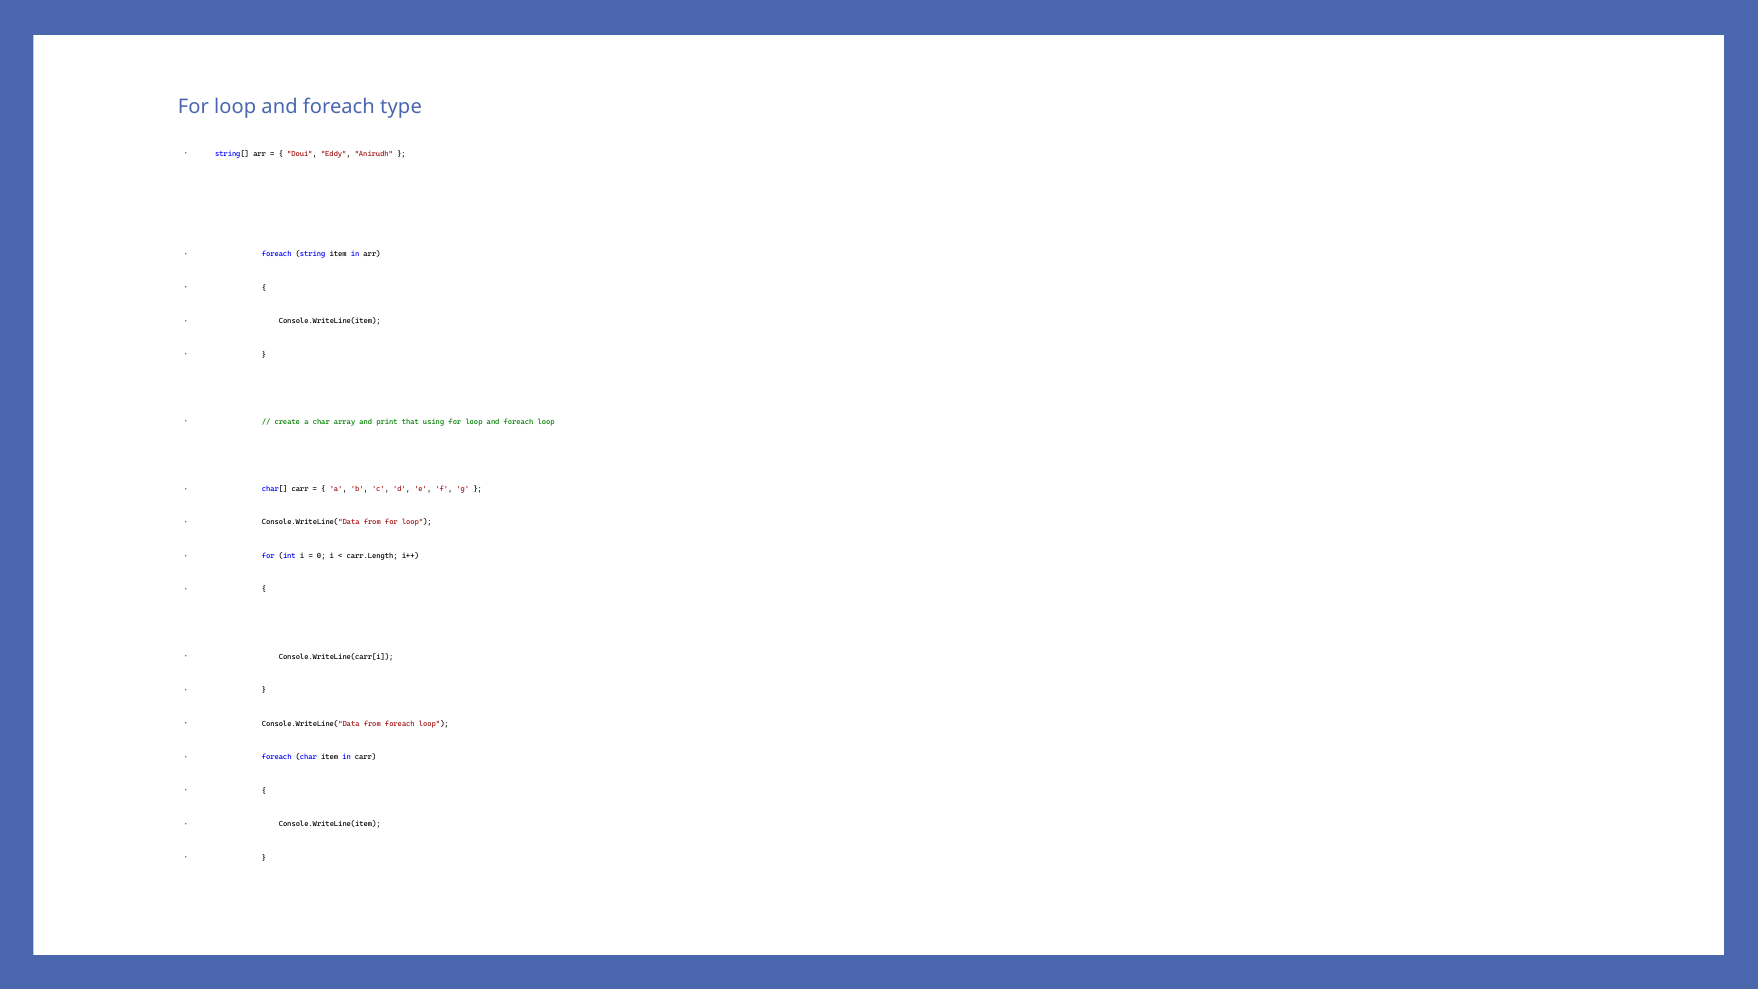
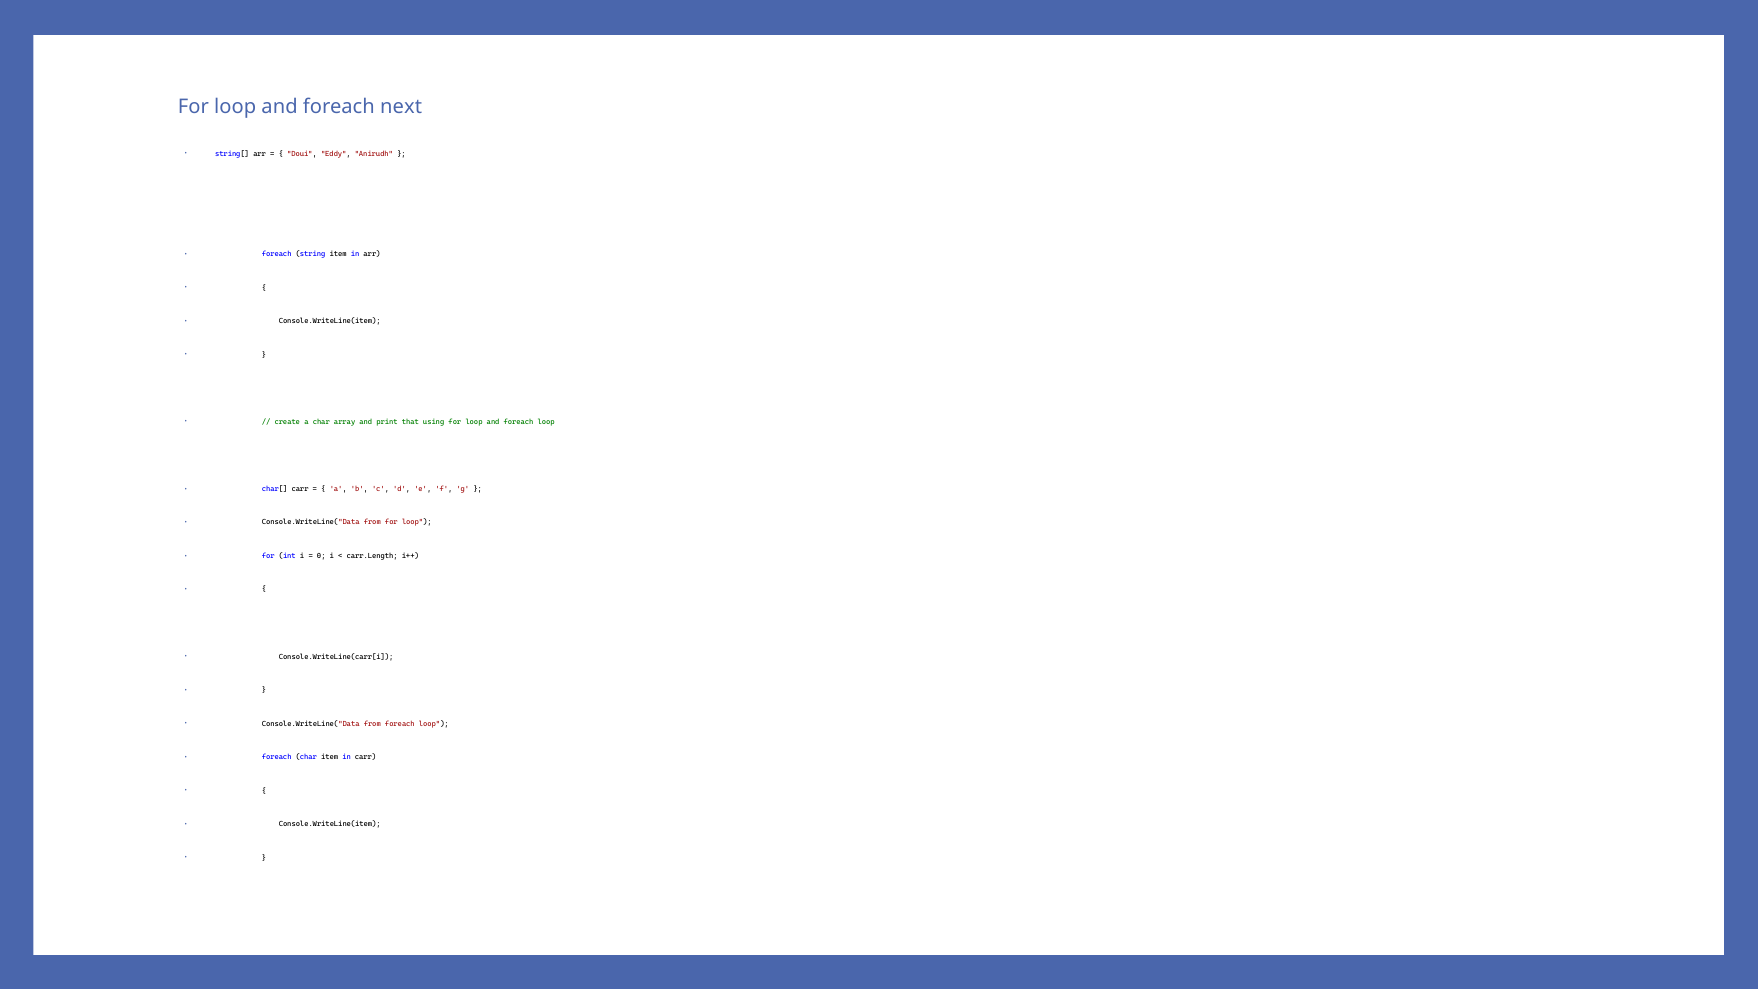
type: type -> next (401, 107)
